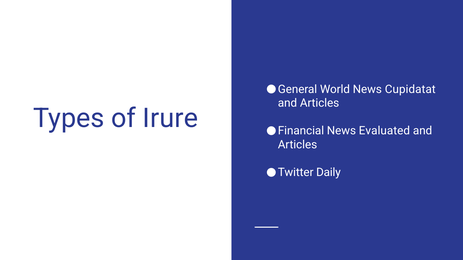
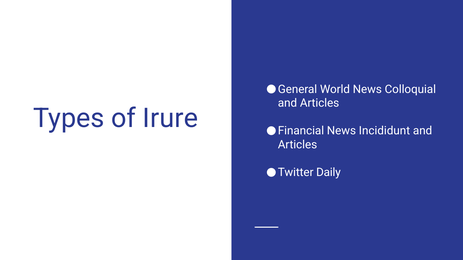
Cupidatat: Cupidatat -> Colloquial (410, 89)
Evaluated: Evaluated -> Incididunt (384, 131)
